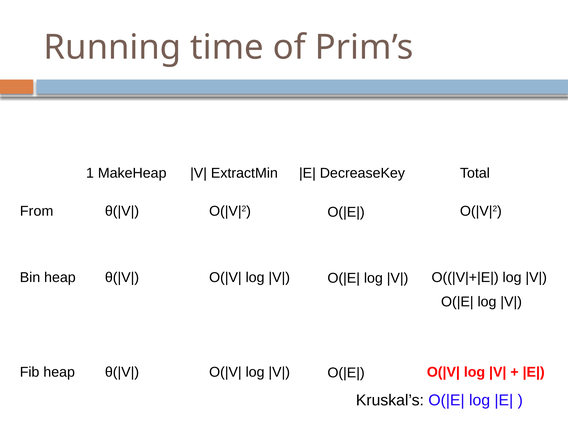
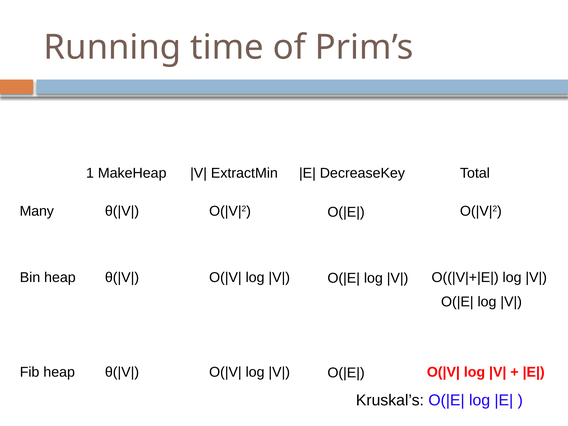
From: From -> Many (37, 211)
